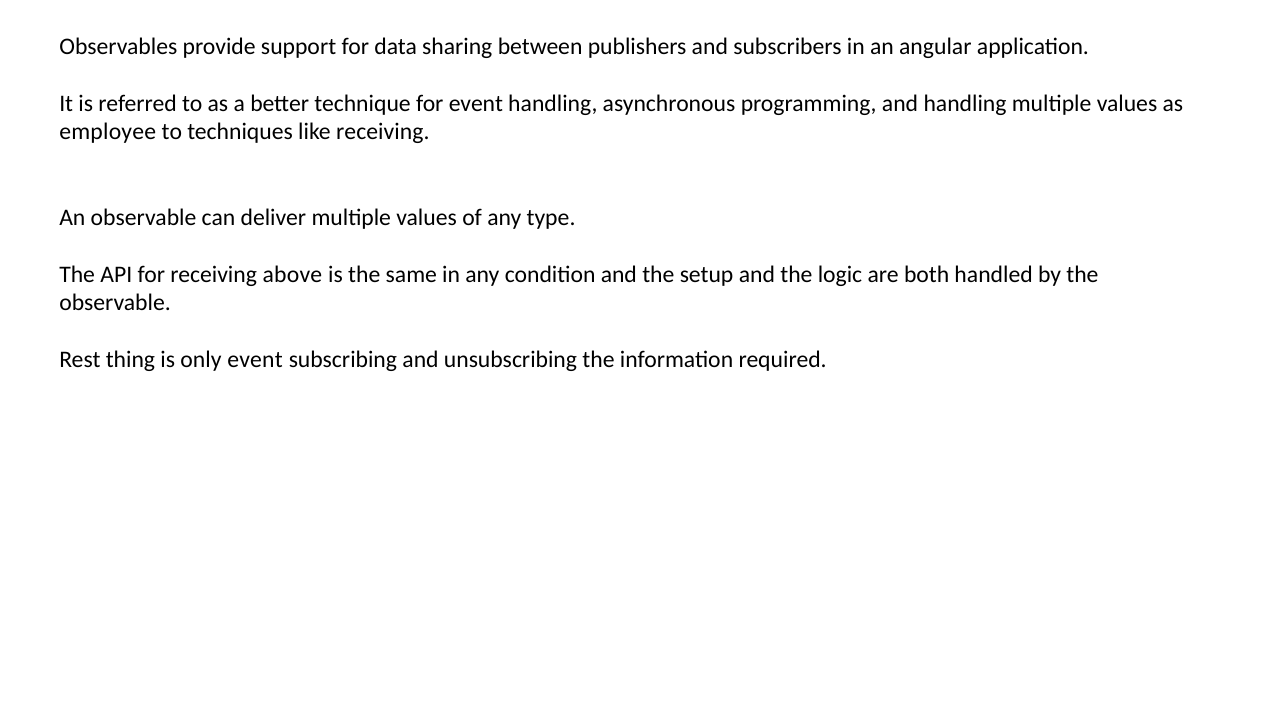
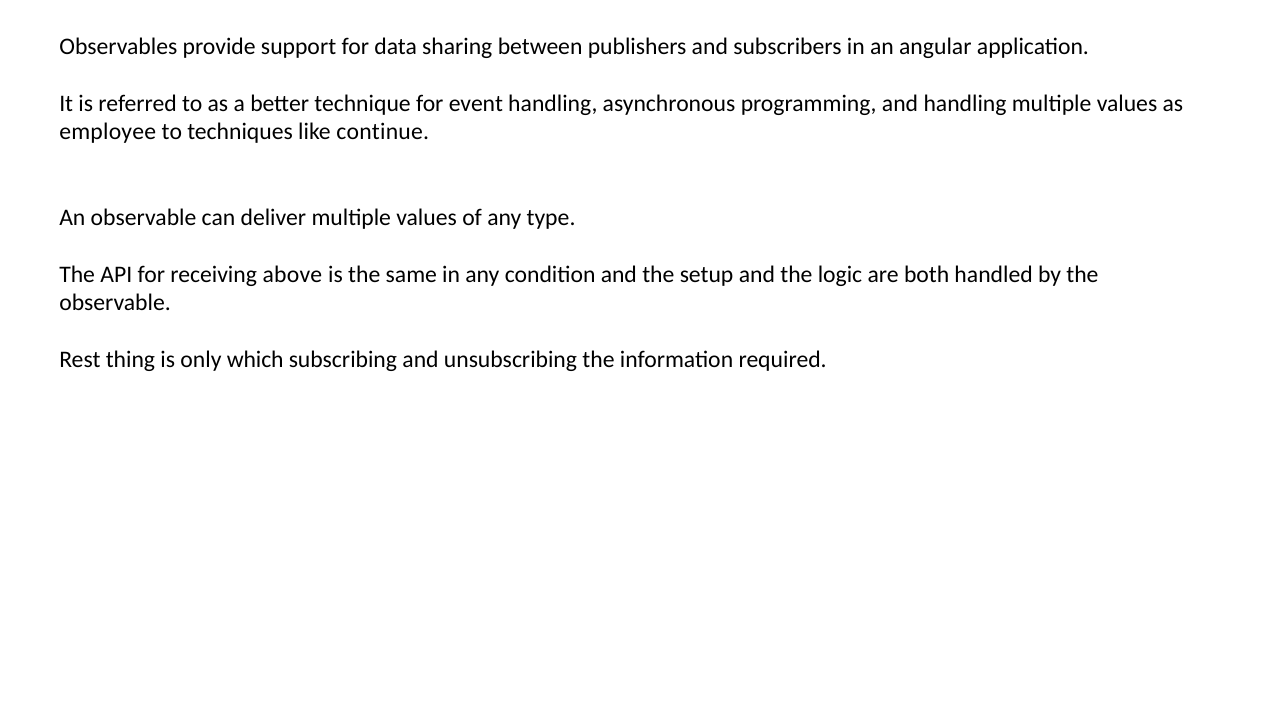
like receiving: receiving -> continue (383, 132)
only event: event -> which (255, 359)
